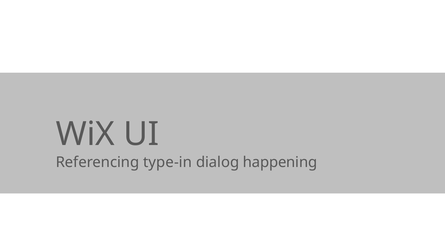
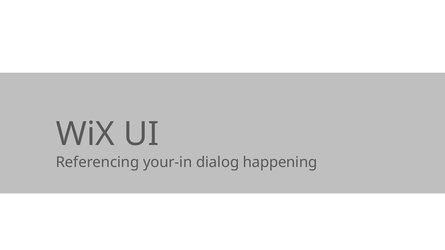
type-in: type-in -> your-in (168, 163)
